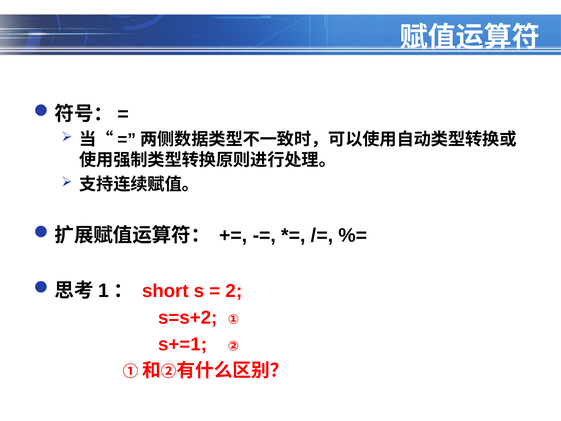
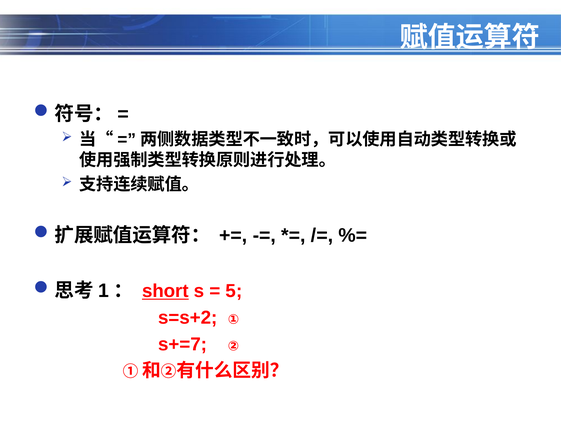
short underline: none -> present (165, 291)
2: 2 -> 5 (234, 291)
s+=1: s+=1 -> s+=7 (183, 344)
